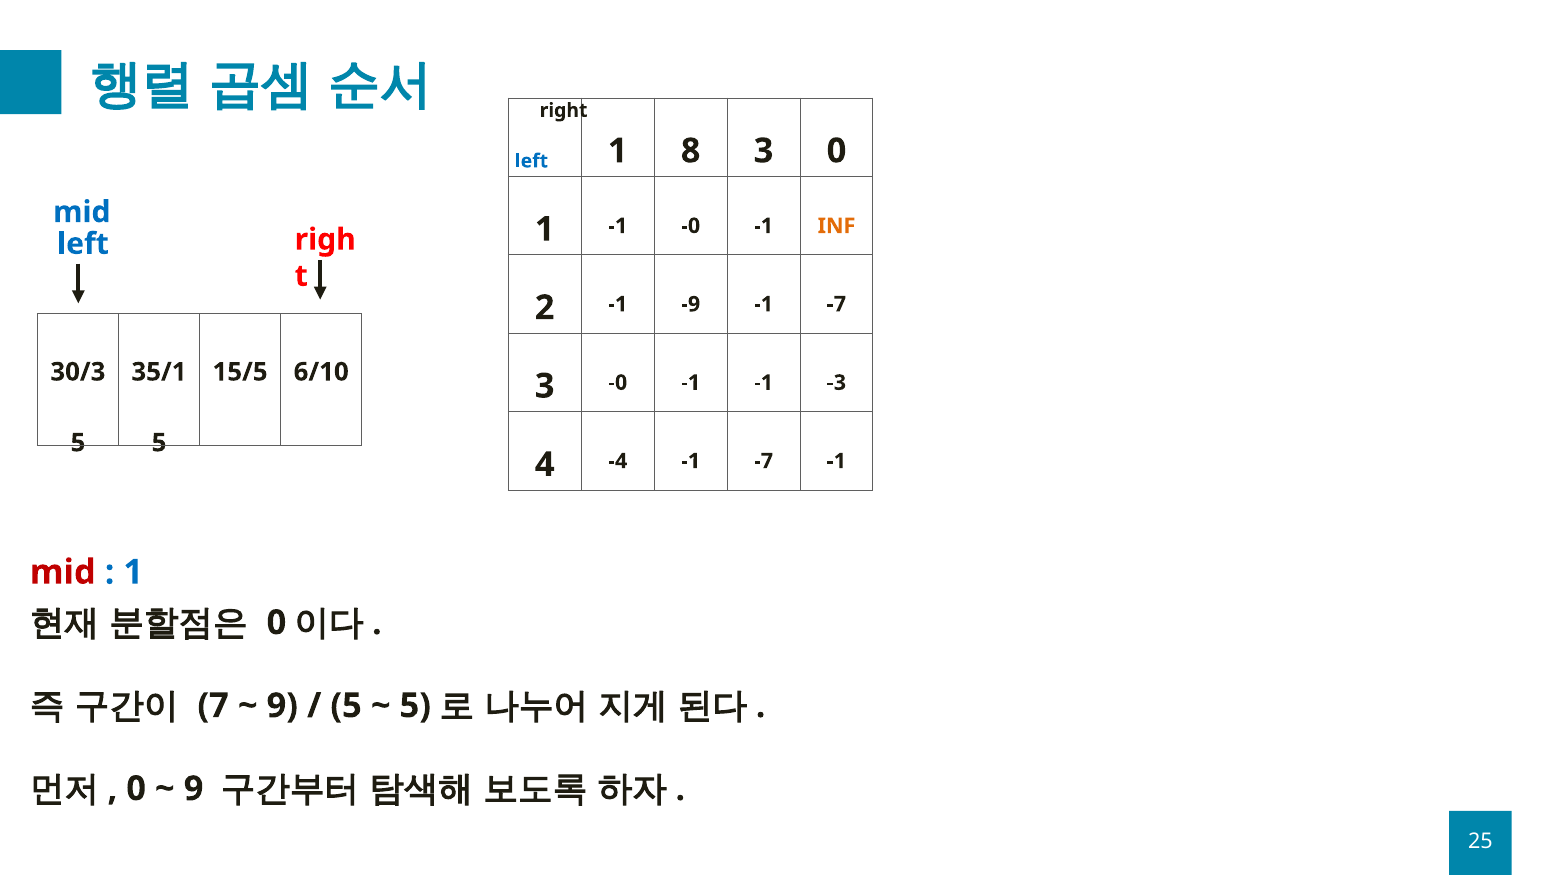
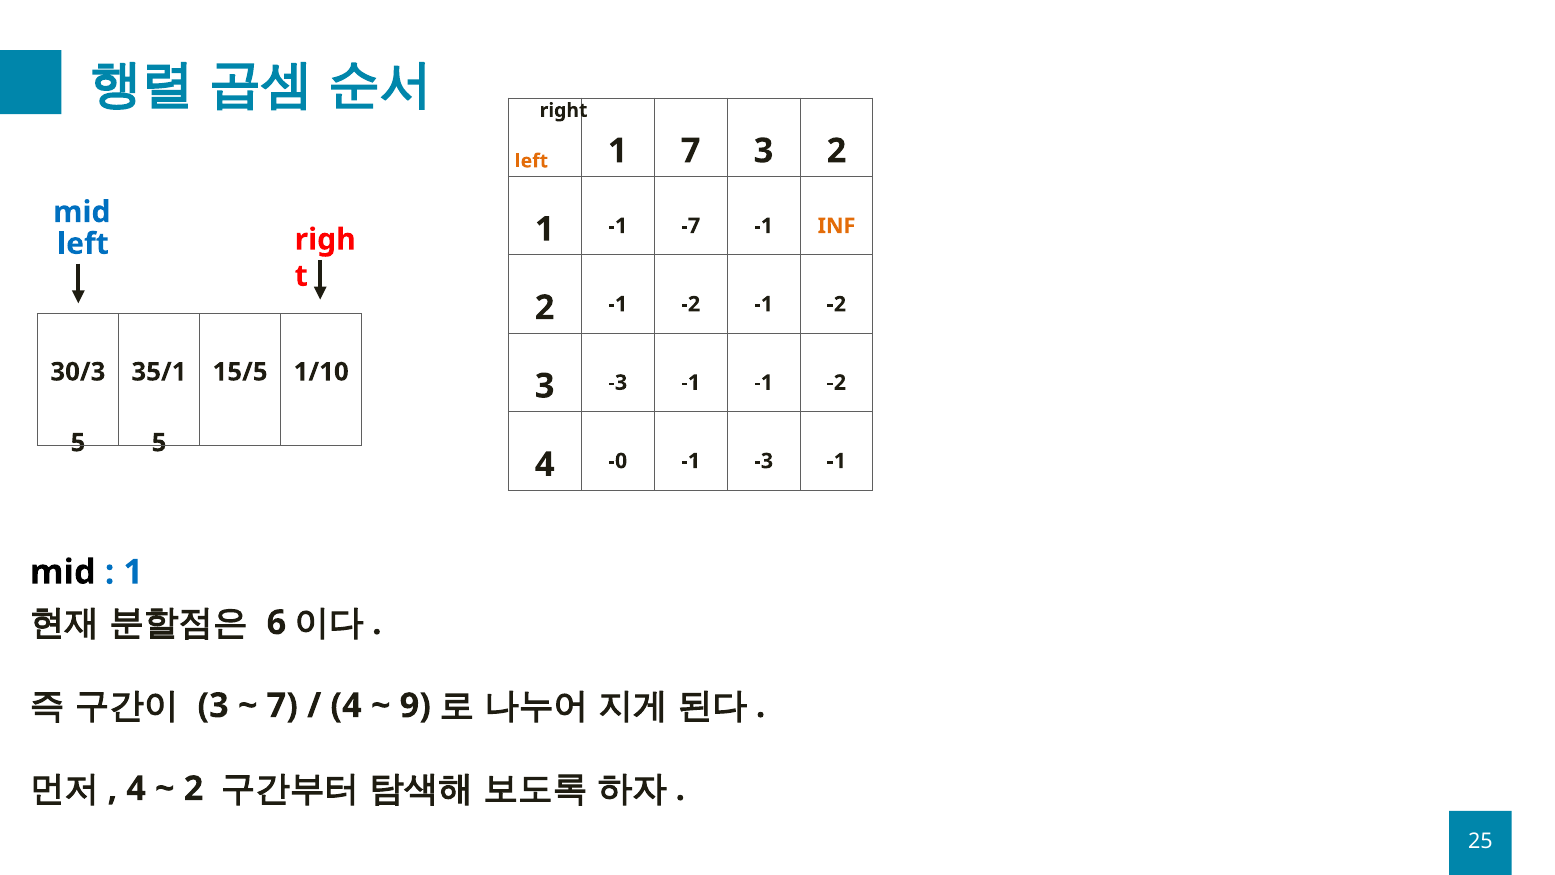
1 8: 8 -> 7 (691, 151)
3 0: 0 -> 2 (837, 151)
left colour: blue -> orange (531, 161)
-1 -0: -0 -> -7 (691, 226)
2 -1 -9: -9 -> -2 (691, 304)
-7: -7 -> -2 (836, 304)
6/10: 6/10 -> 1/10 (321, 372)
3 -0: -0 -> -3 (618, 383)
-1 -1 -3: -3 -> -2 (836, 383)
-4: -4 -> -0 (618, 461)
-7: -7 -> -3 (764, 461)
mid colour: red -> black (63, 572)
0: 0 -> 6 (276, 622)
7: 7 -> 3 (213, 705)
9: 9 -> 7 (282, 705)
5: 5 -> 4 (346, 705)
5: 5 -> 9 (415, 705)
0: 0 -> 4 (136, 788)
9: 9 -> 2 (194, 788)
